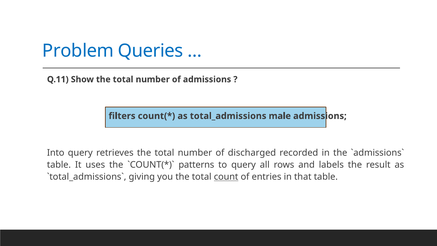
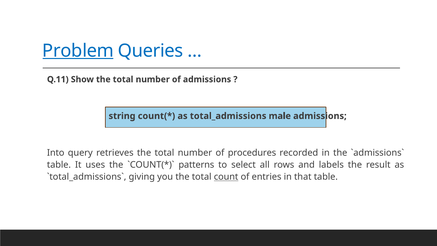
Problem underline: none -> present (78, 51)
filters: filters -> string (122, 116)
discharged: discharged -> procedures (252, 153)
to query: query -> select (243, 165)
